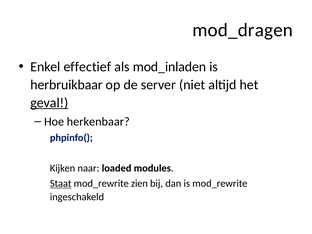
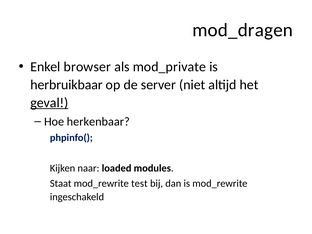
effectief: effectief -> browser (87, 67)
mod_inladen: mod_inladen -> mod_private (169, 67)
Staat underline: present -> none (61, 183)
zien: zien -> test (139, 183)
